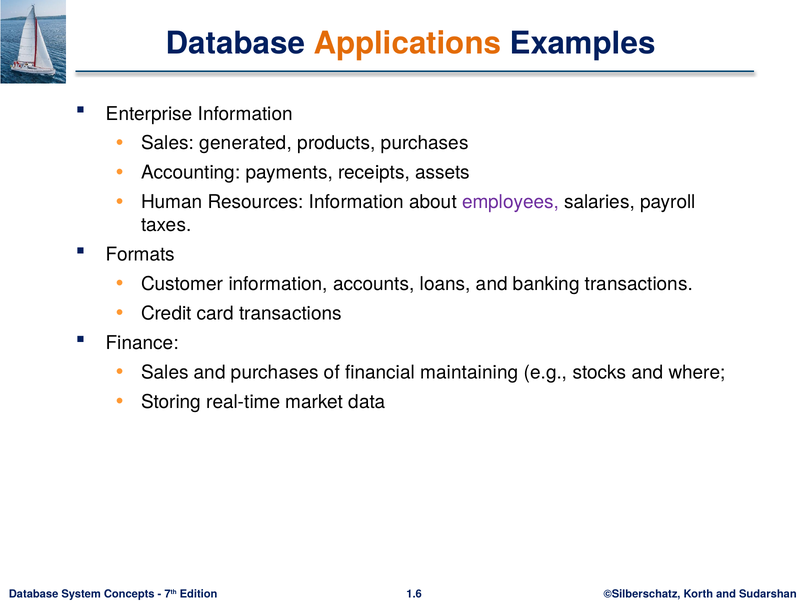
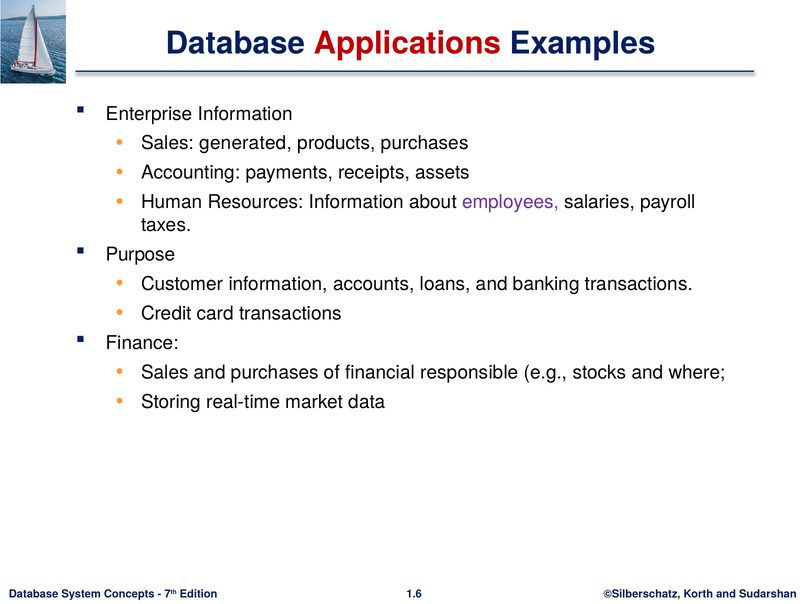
Applications colour: orange -> red (407, 43)
Formats: Formats -> Purpose (140, 254)
maintaining: maintaining -> responsible (469, 372)
